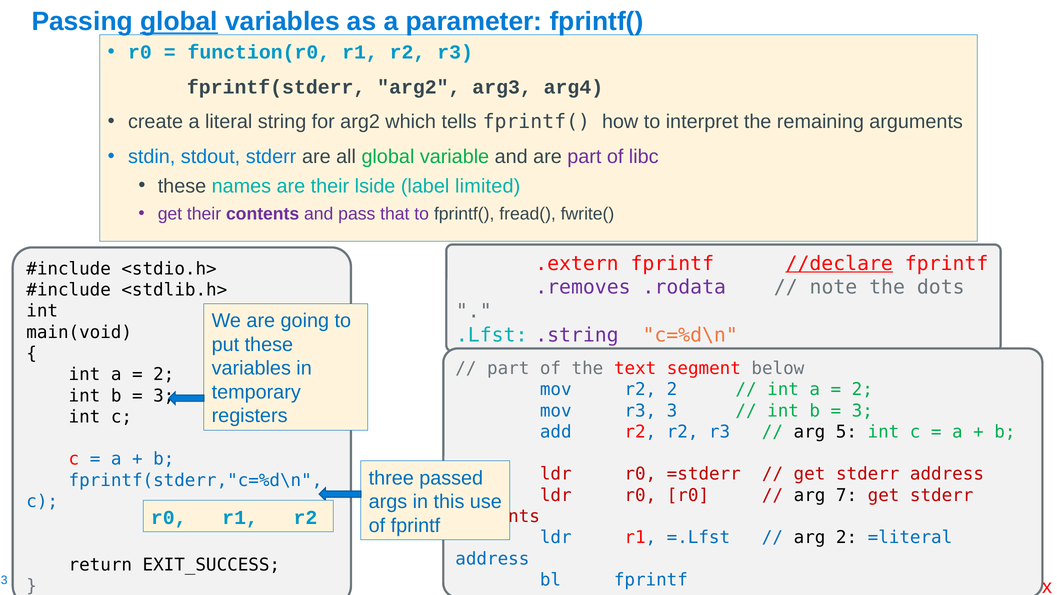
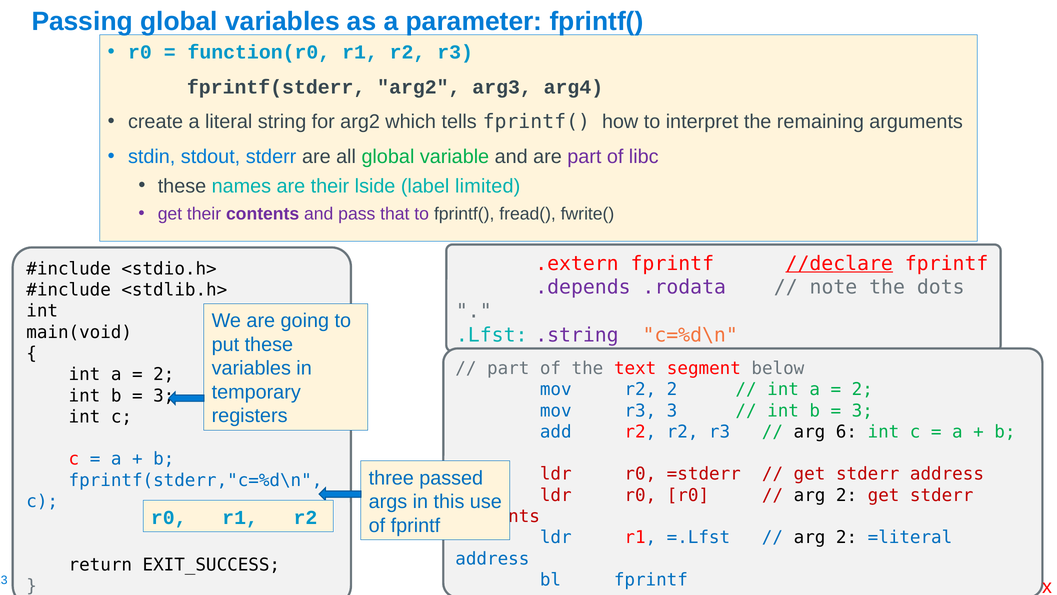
global underline: present -> none (179, 22)
.removes: .removes -> .depends (583, 287)
5: 5 -> 6 (846, 432)
7: 7 -> 2 (847, 495)
